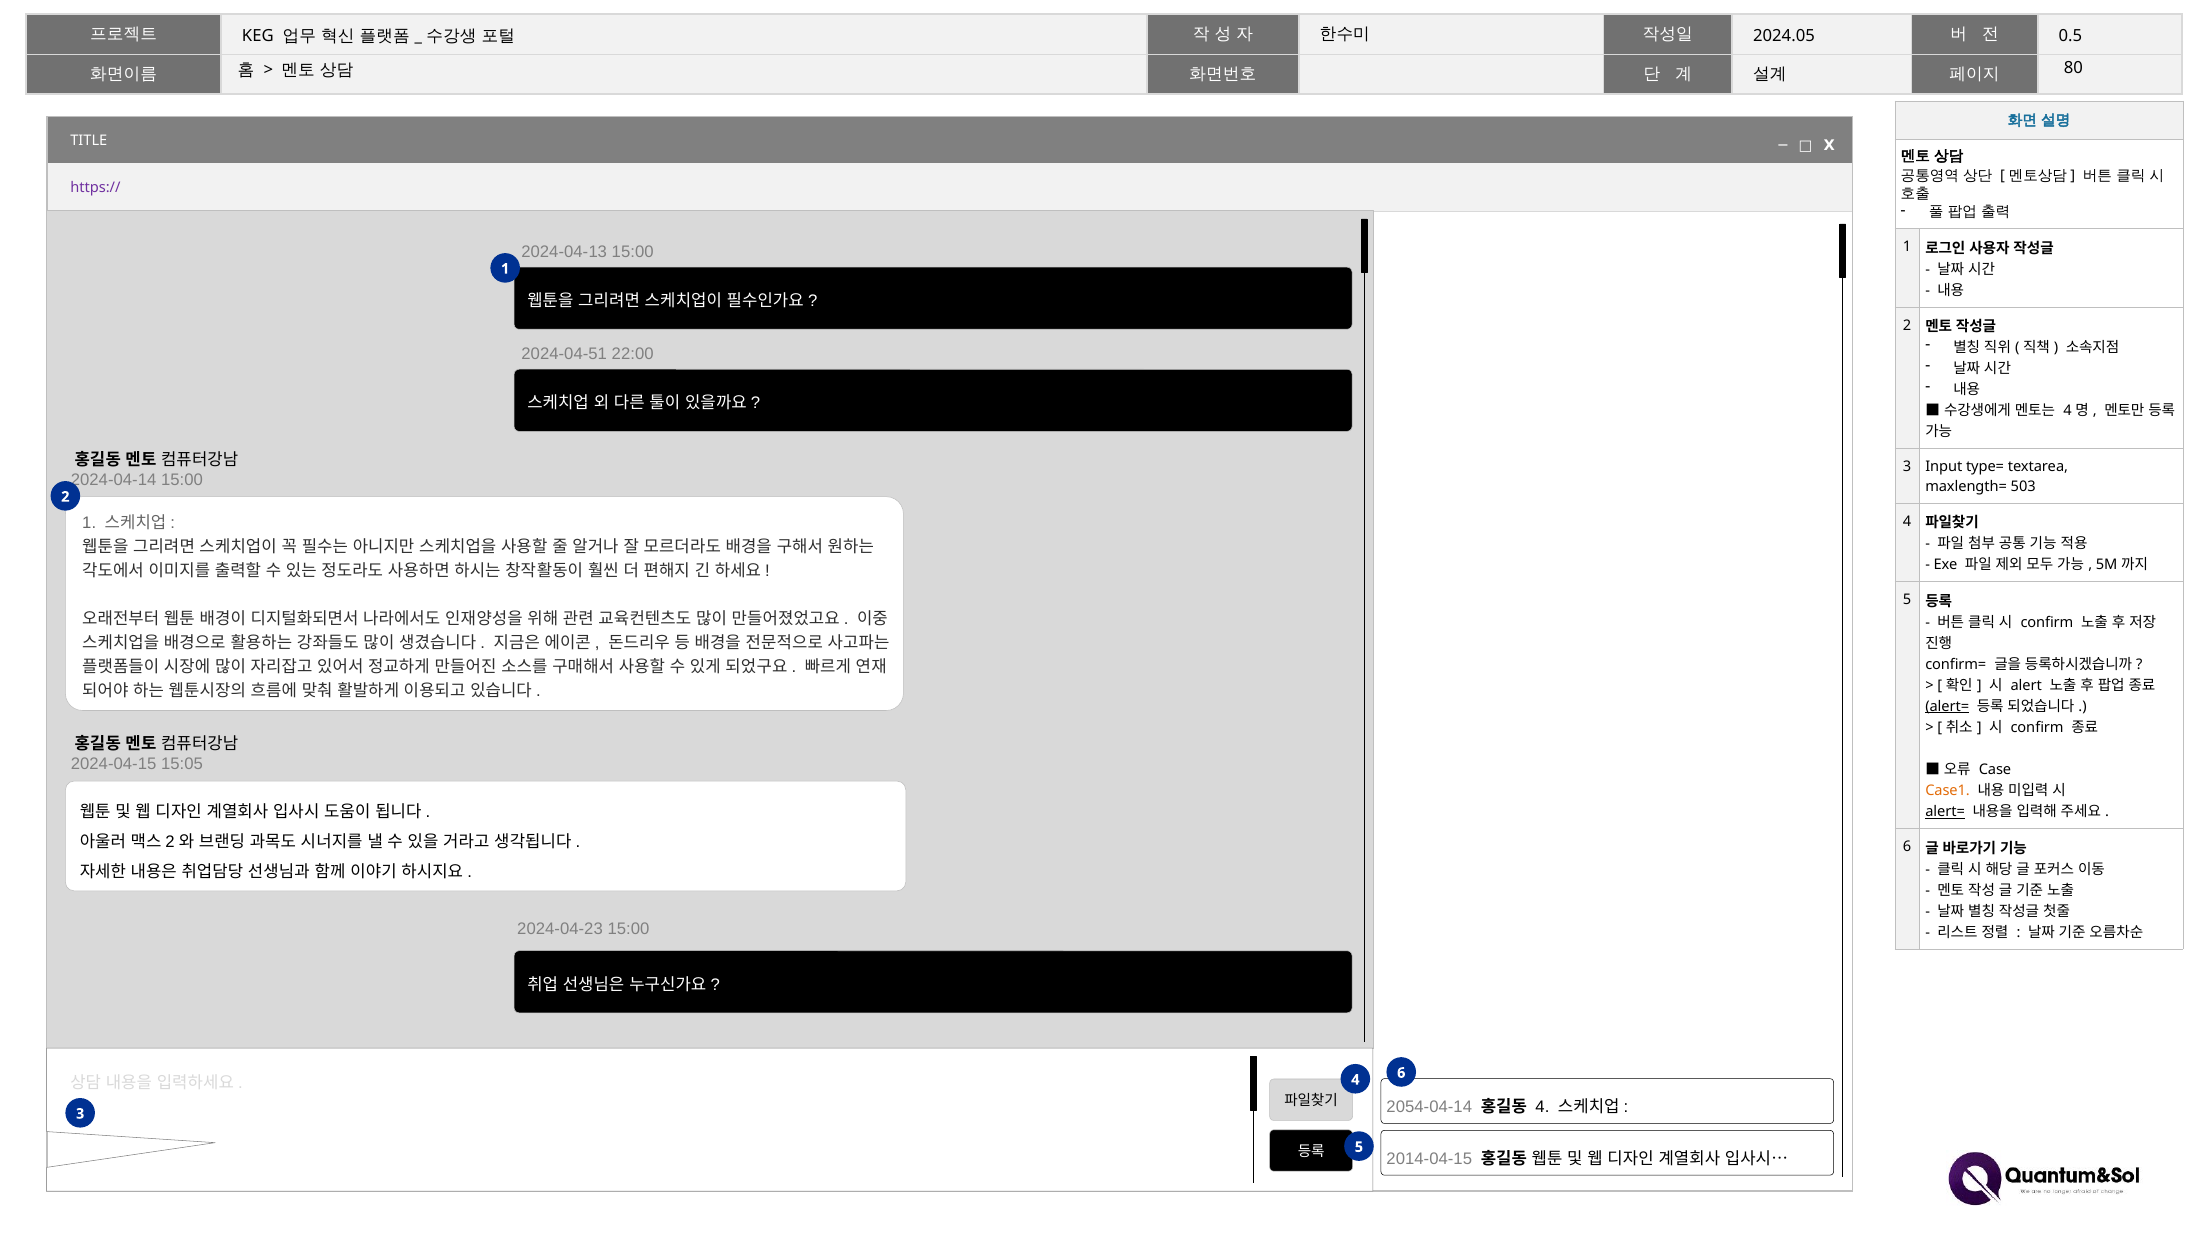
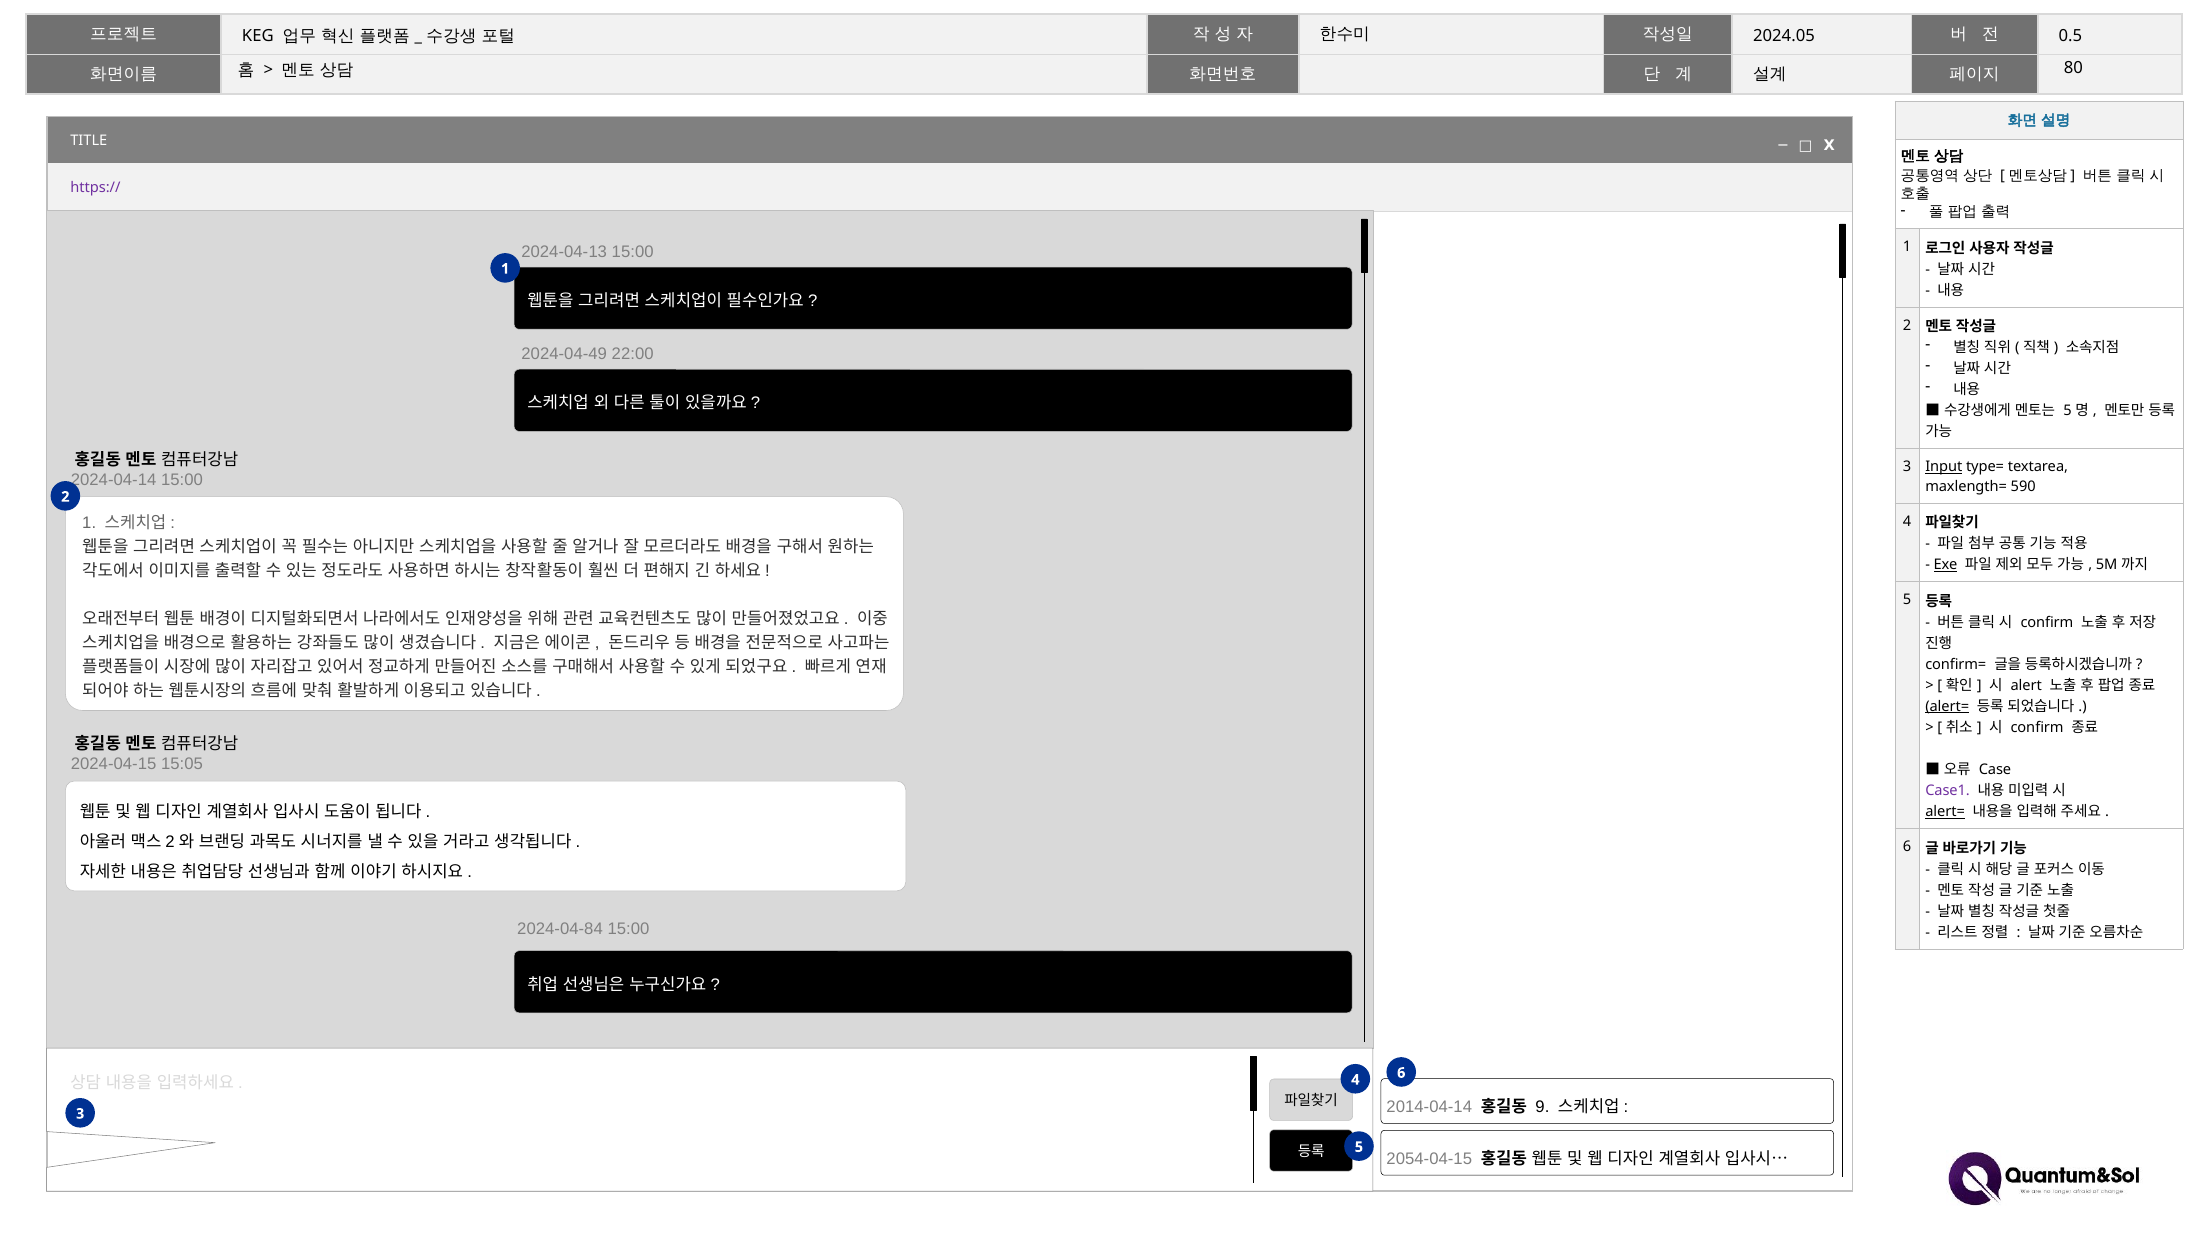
2024-04-51: 2024-04-51 -> 2024-04-49 (564, 354)
4: 4 -> 5 (2067, 411)
Input underline: none -> present (1944, 467)
503: 503 -> 590 (2023, 486)
Exe underline: none -> present (1945, 565)
Case1 colour: orange -> purple (1948, 791)
2024-04-23: 2024-04-23 -> 2024-04-84 (560, 929)
2054-04-14: 2054-04-14 -> 2014-04-14 (1429, 1107)
4: 4 -> 9 (1542, 1107)
2014-04-15: 2014-04-15 -> 2054-04-15 (1429, 1159)
